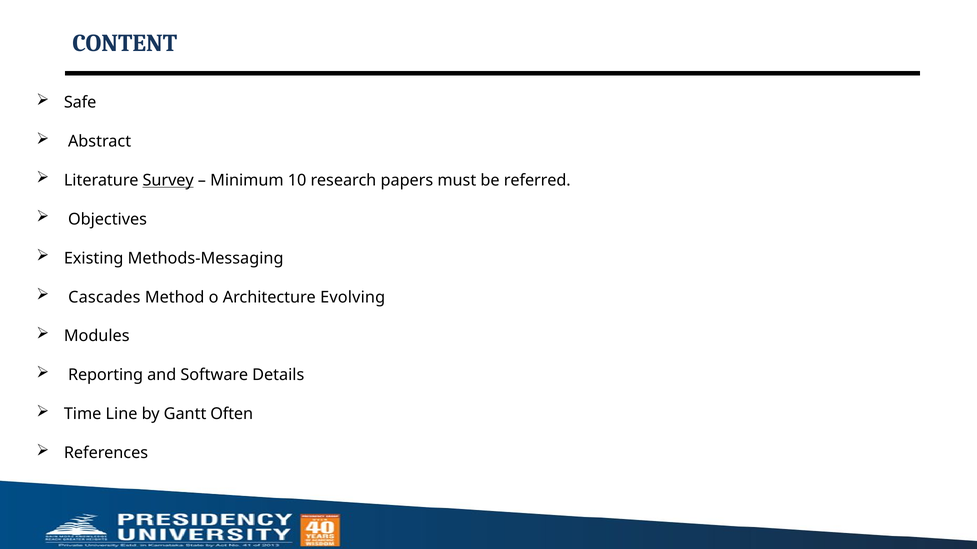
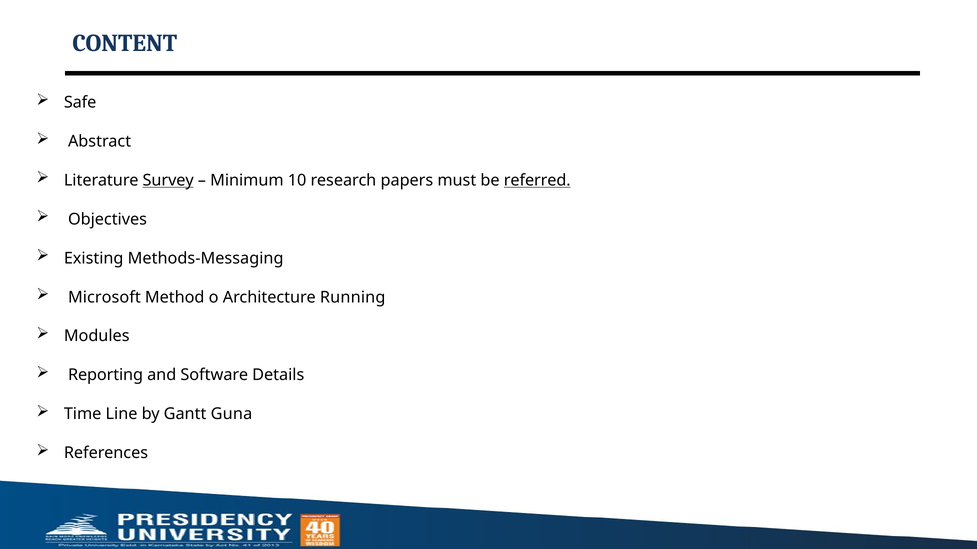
referred underline: none -> present (537, 180)
Cascades: Cascades -> Microsoft (104, 297)
Evolving: Evolving -> Running (353, 297)
Often: Often -> Guna (232, 414)
